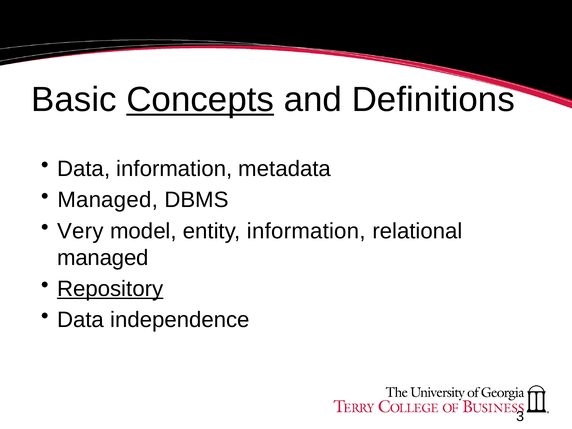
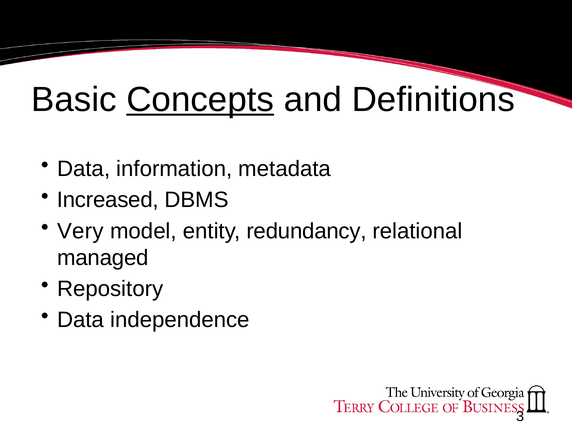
Managed: Managed -> Increased (108, 200)
entity information: information -> redundancy (307, 231)
Repository underline: present -> none (110, 289)
